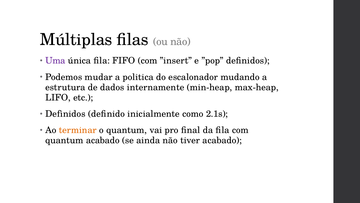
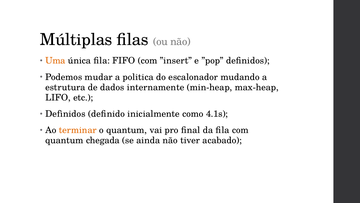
Uma colour: purple -> orange (55, 61)
2.1s: 2.1s -> 4.1s (217, 114)
quantum acabado: acabado -> chegada (103, 140)
